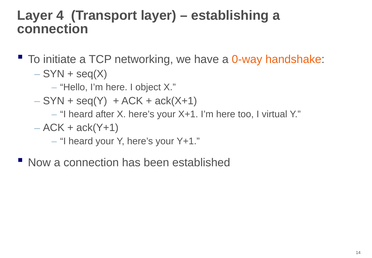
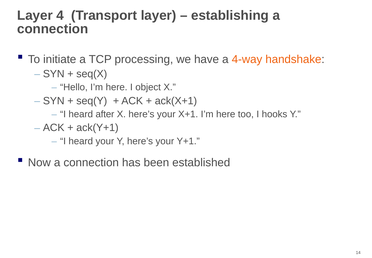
networking: networking -> processing (144, 59)
0-way: 0-way -> 4-way (247, 59)
virtual: virtual -> hooks (275, 114)
